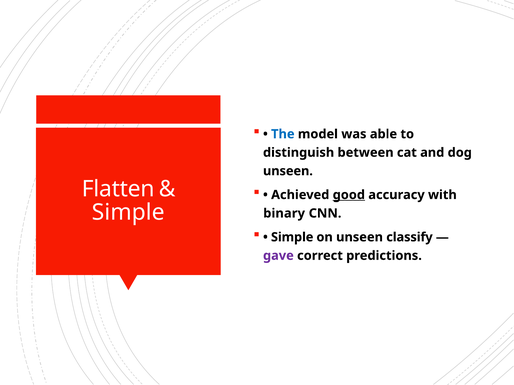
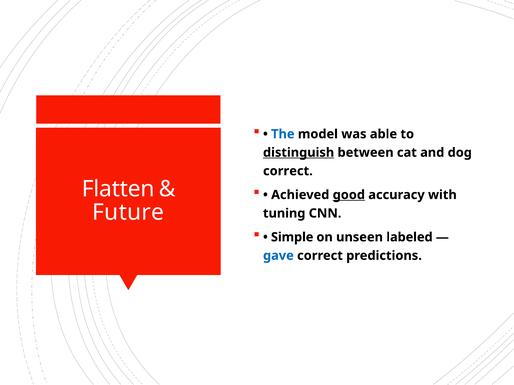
distinguish underline: none -> present (299, 153)
unseen: unseen -> correct (288, 171)
Simple: Simple -> Future (128, 212)
binary: binary -> tuning (284, 214)
classify: classify -> labeled (409, 237)
gave colour: purple -> blue (278, 256)
